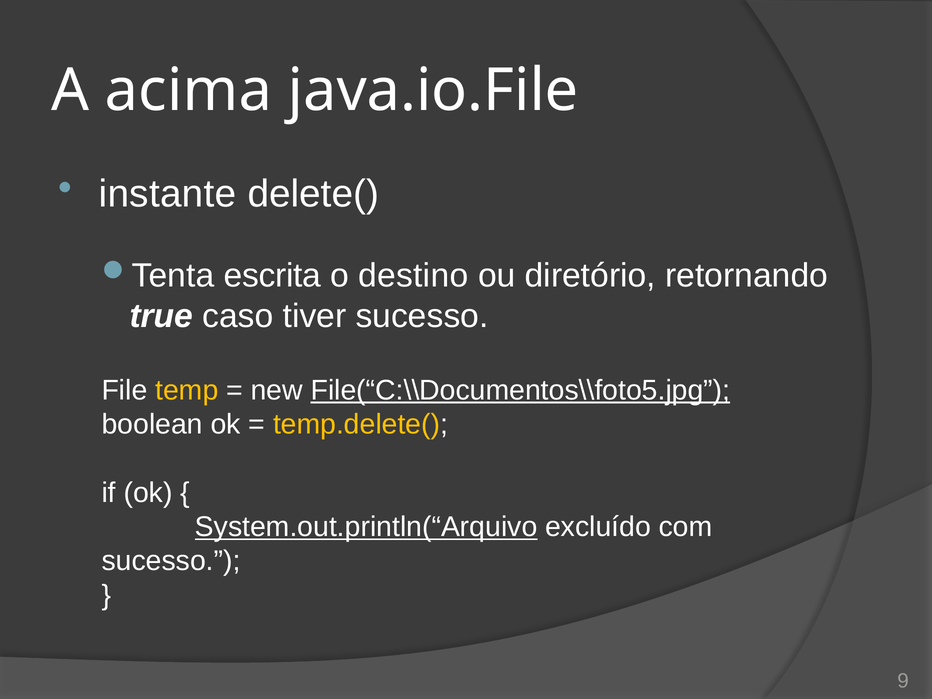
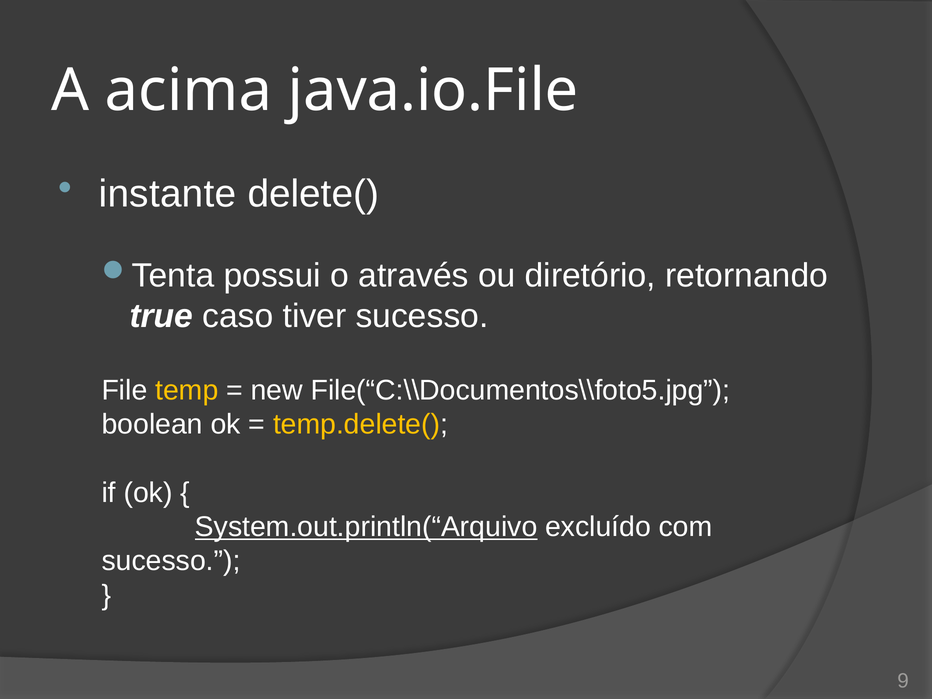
escrita: escrita -> possui (272, 276)
destino: destino -> através (413, 276)
File(“C:\\Documentos\\foto5.jpg underline: present -> none (520, 390)
